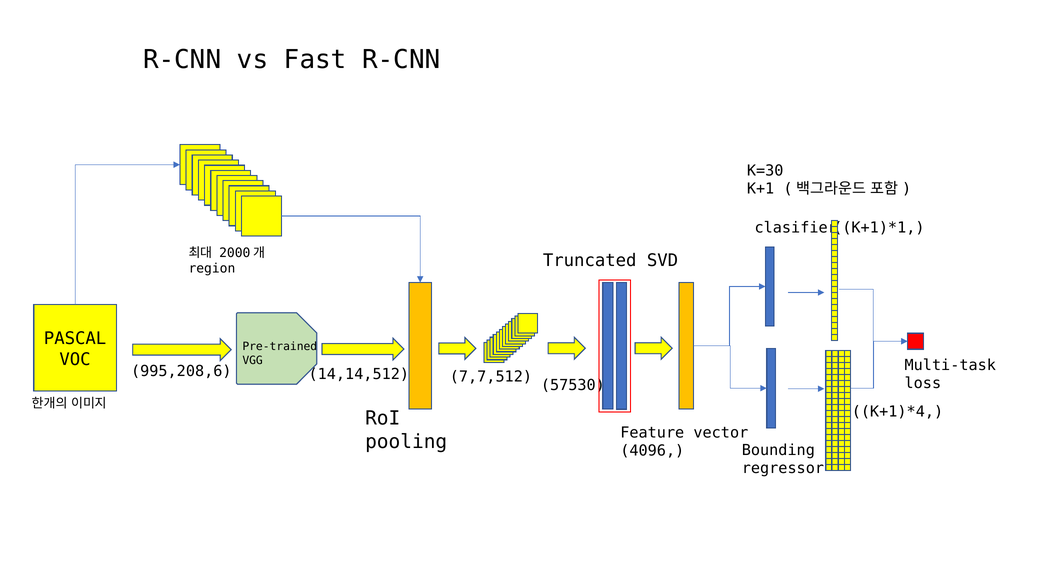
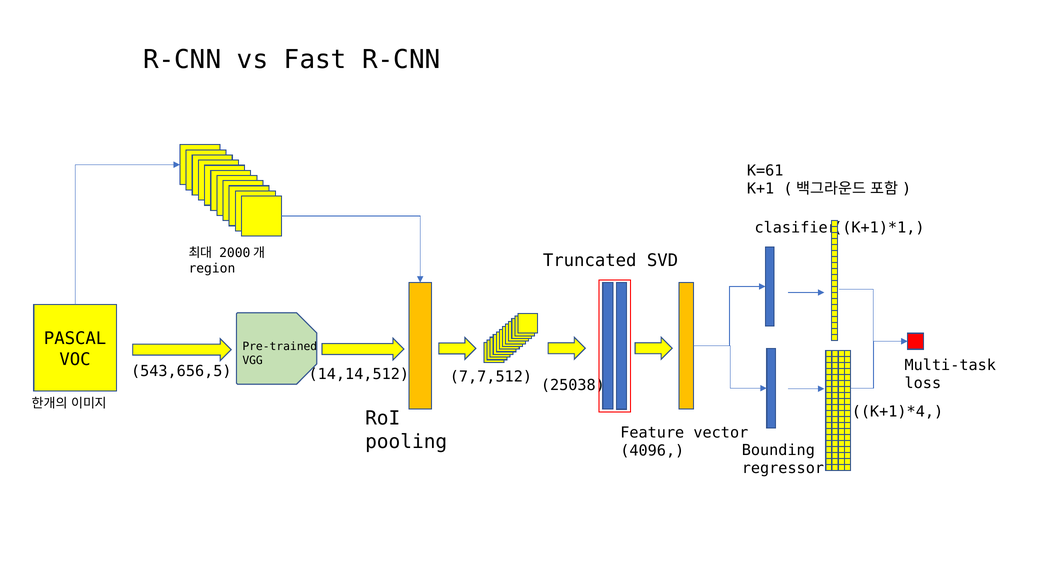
K=30: K=30 -> K=61 (765, 171)
995,208,6: 995,208,6 -> 543,656,5 (181, 371)
57530: 57530 -> 25038 (573, 385)
